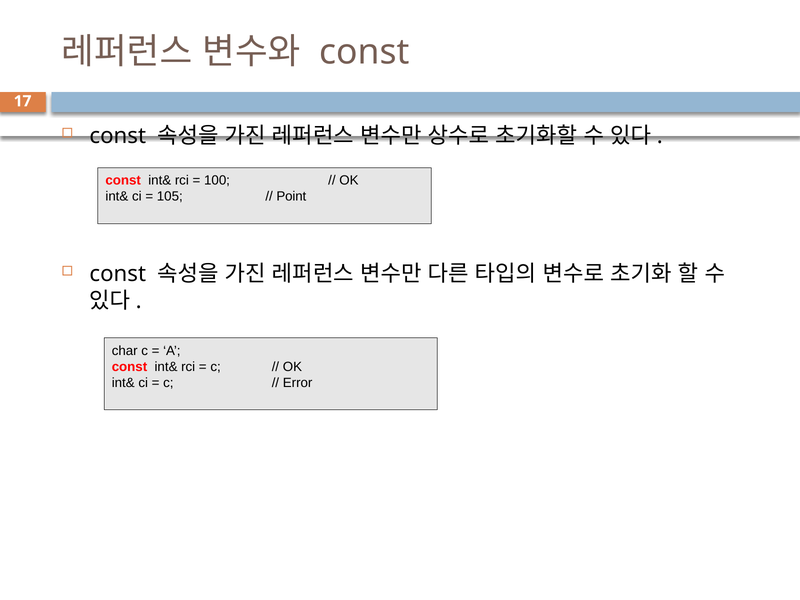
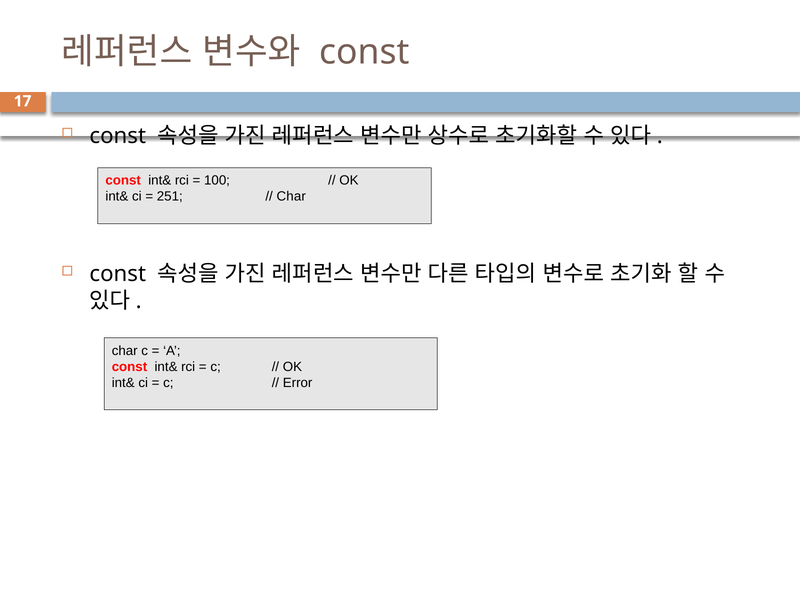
105: 105 -> 251 (170, 197)
Point: Point -> Char (291, 197)
